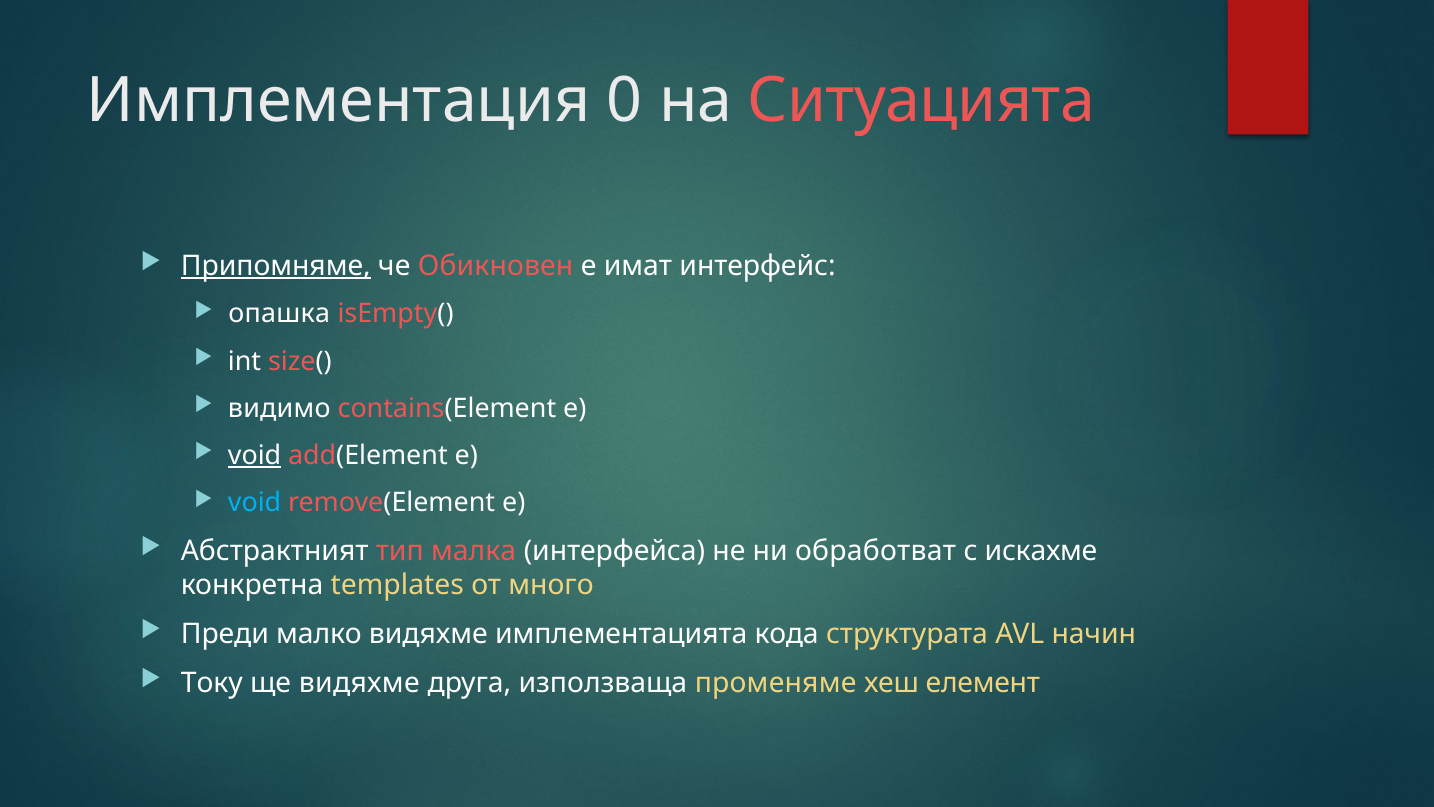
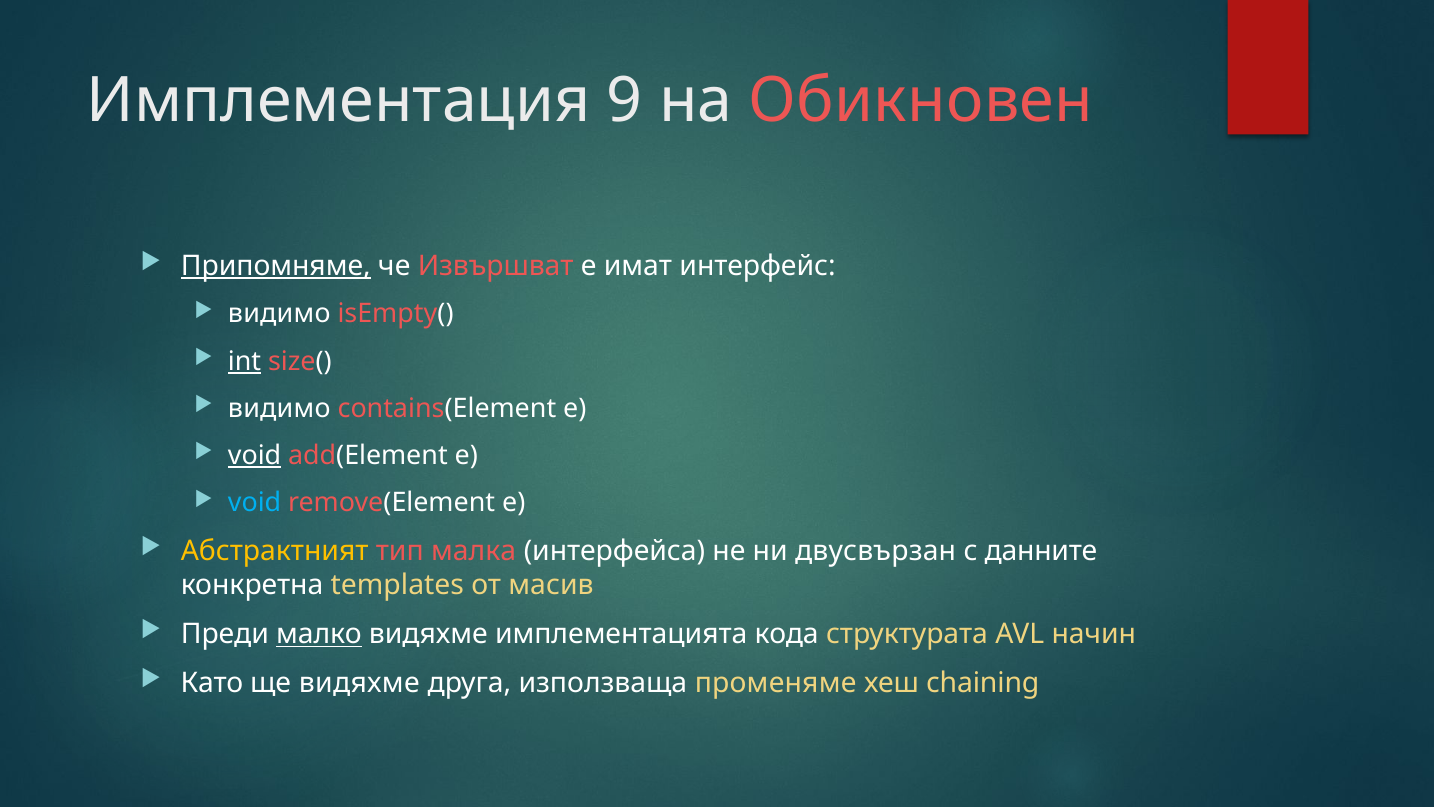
0: 0 -> 9 (625, 101)
Ситуацията: Ситуацията -> Обикновен (921, 101)
Обикновен: Обикновен -> Извършват (496, 266)
опашка: опашка -> видимо (279, 314)
int underline: none -> present (245, 361)
Абстрактният colour: white -> yellow (275, 551)
обработват: обработват -> двусвързан (876, 551)
искахме: искахме -> данните (1041, 551)
много: много -> масив (551, 585)
малко underline: none -> present (319, 634)
Току: Току -> Като (212, 683)
елемент: елемент -> chaining (983, 683)
